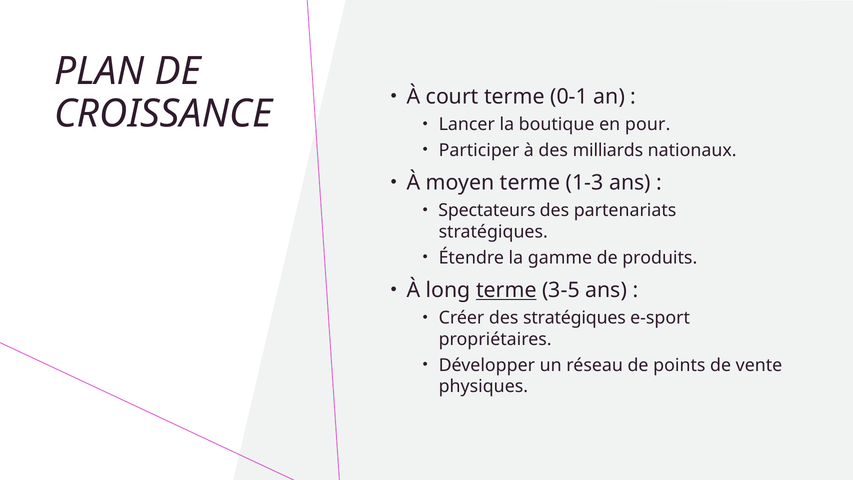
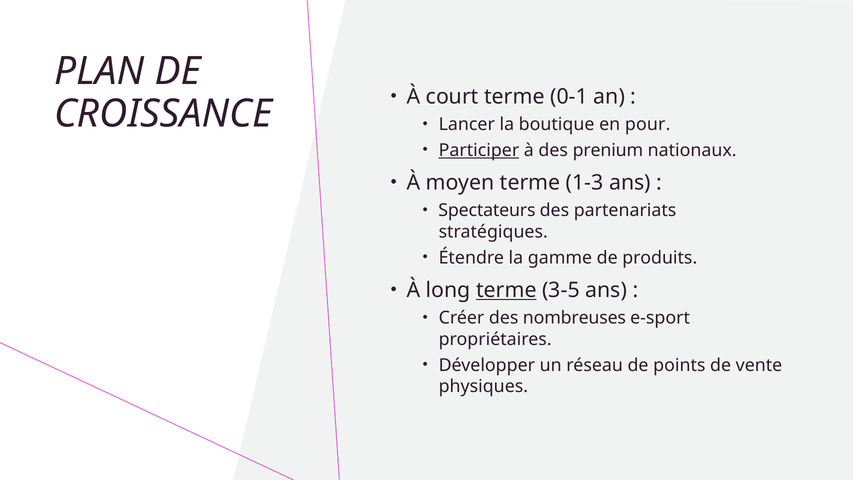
Participer underline: none -> present (479, 150)
milliards: milliards -> prenium (608, 150)
des stratégiques: stratégiques -> nombreuses (574, 318)
